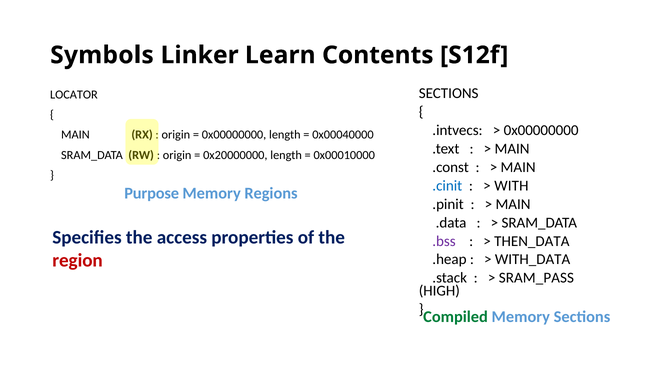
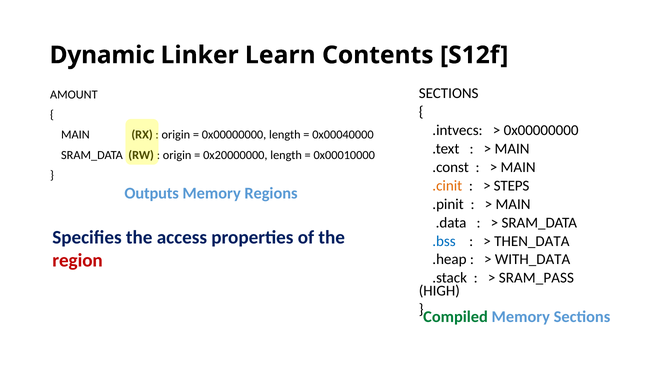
Symbols: Symbols -> Dynamic (102, 55)
LOCATOR: LOCATOR -> AMOUNT (74, 95)
.cinit colour: blue -> orange (447, 186)
WITH: WITH -> STEPS (512, 186)
Purpose: Purpose -> Outputs (152, 193)
.bss colour: purple -> blue (444, 241)
